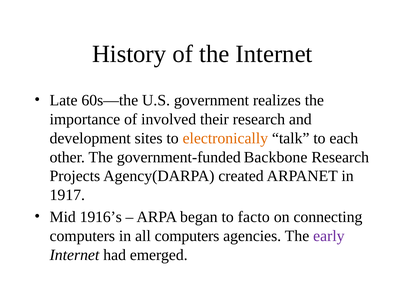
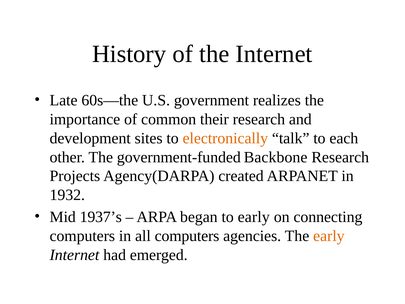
involved: involved -> common (169, 119)
1917: 1917 -> 1932 (67, 195)
1916’s: 1916’s -> 1937’s (101, 217)
to facto: facto -> early (254, 217)
early colour: purple -> orange (329, 236)
